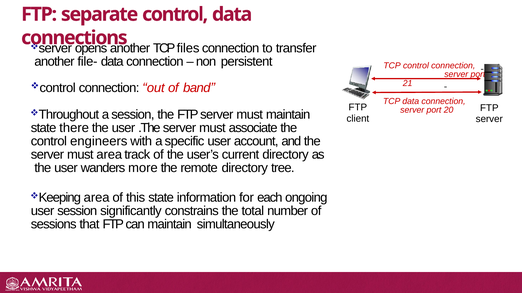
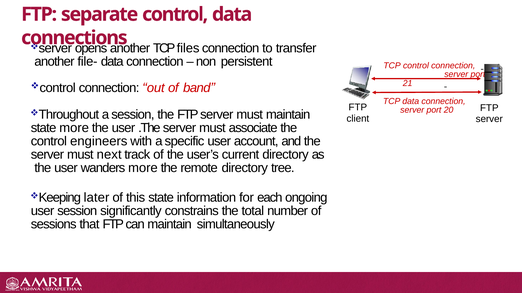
state there: there -> more (74, 128)
must area: area -> next (109, 155)
area: area -> later (97, 198)
